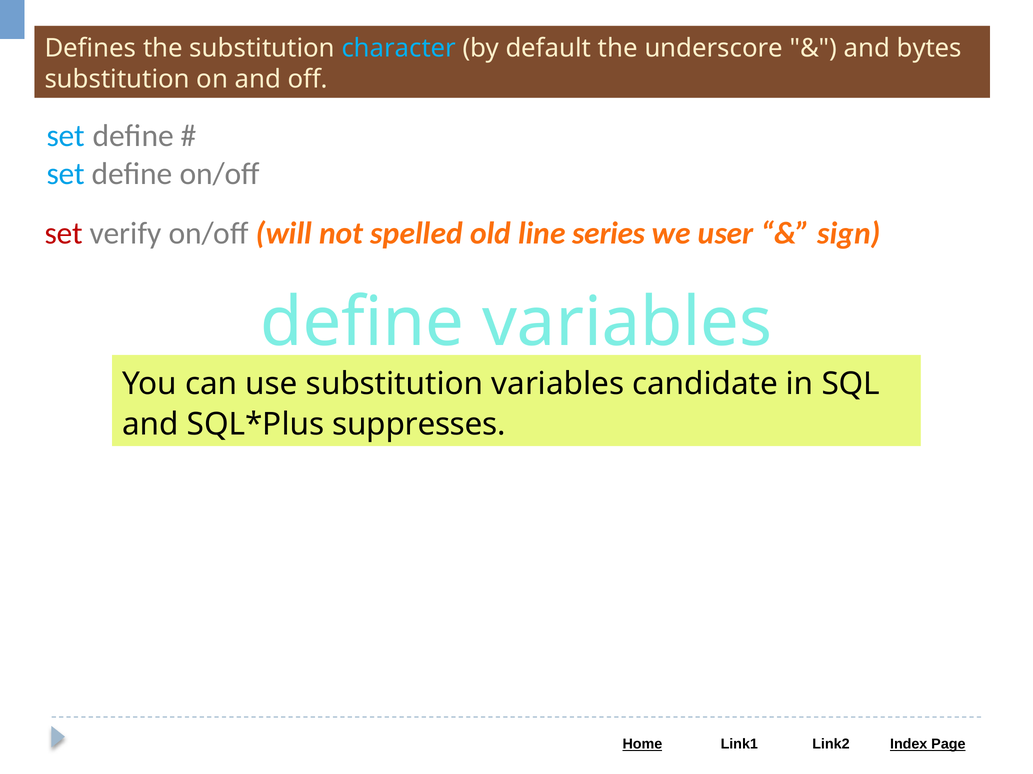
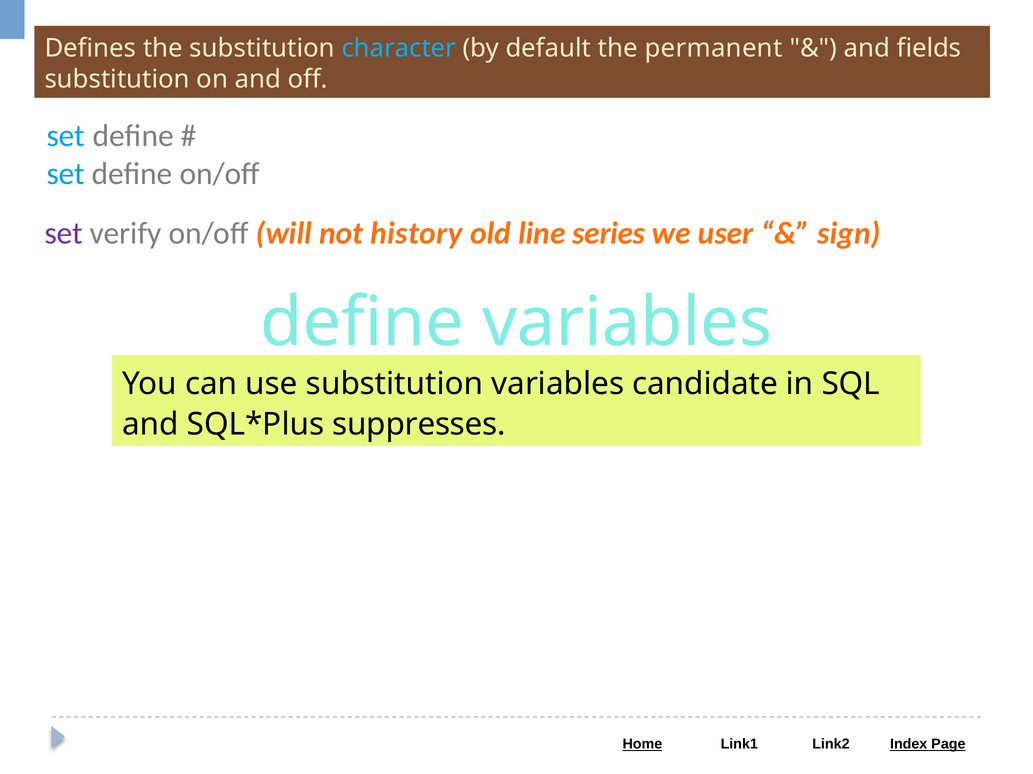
underscore: underscore -> permanent (714, 48)
bytes: bytes -> fields (929, 48)
set colour: red -> purple (64, 234)
spelled: spelled -> history (417, 234)
